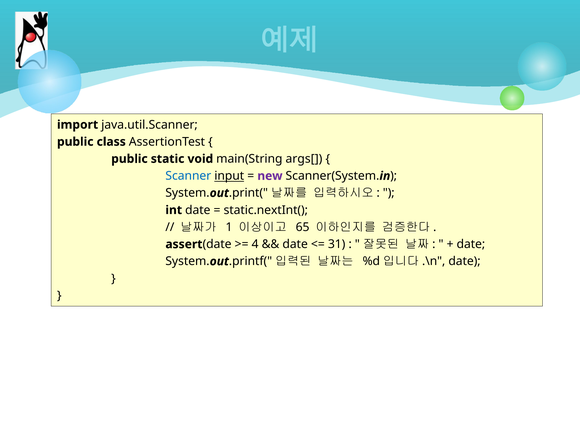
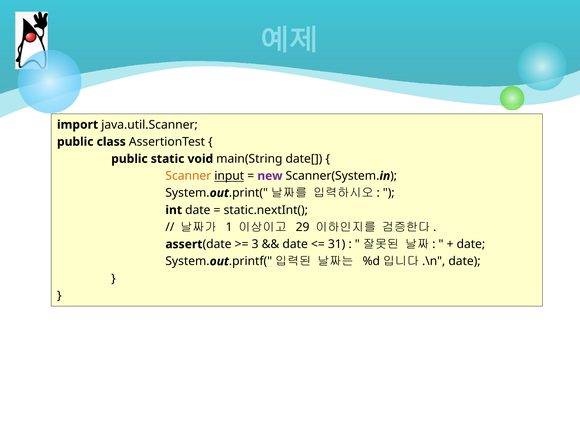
args[: args[ -> date[ (304, 159)
Scanner colour: blue -> orange (188, 176)
65: 65 -> 29 (303, 227)
4: 4 -> 3 (255, 244)
